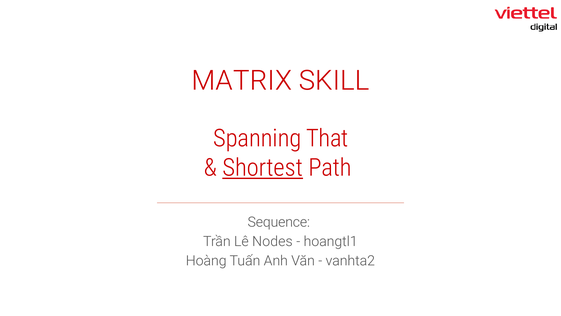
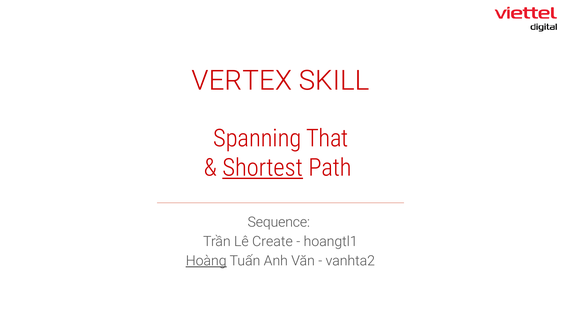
MATRIX: MATRIX -> VERTEX (242, 81)
Nodes: Nodes -> Create (272, 241)
Hoàng underline: none -> present (206, 260)
